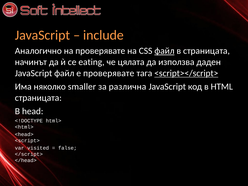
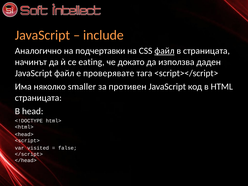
на проверявате: проверявате -> подчертавки (100, 51)
цялата: цялата -> докато (131, 62)
<script></script> underline: present -> none (186, 73)
различна: различна -> противен (128, 87)
